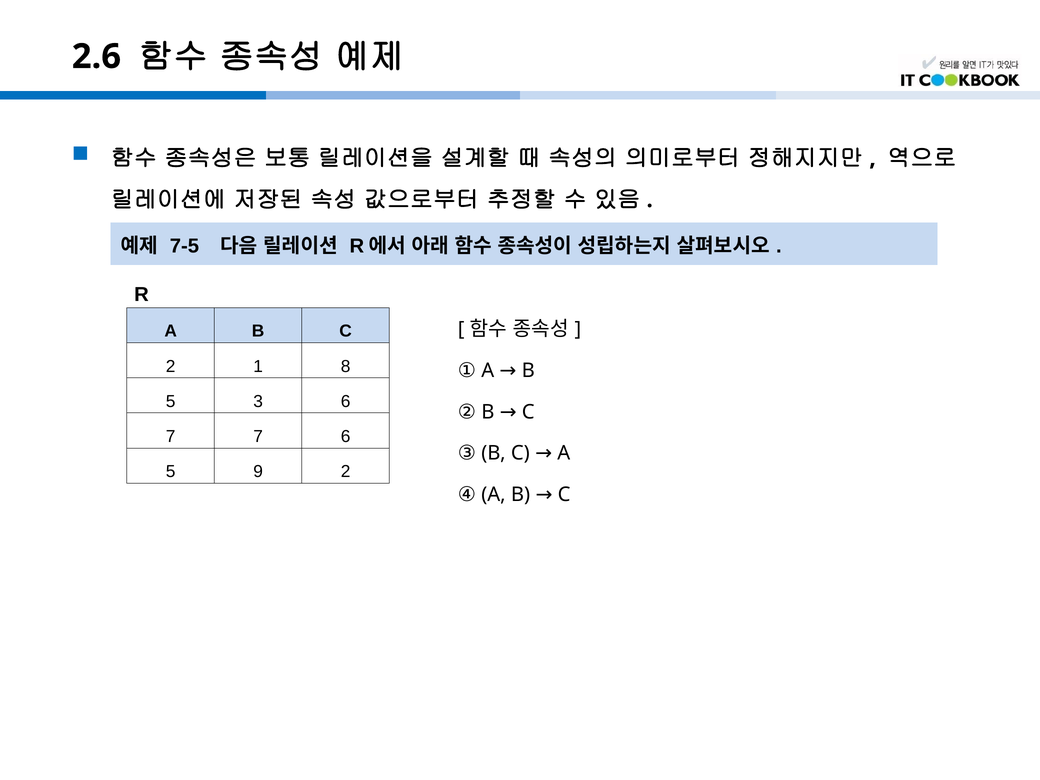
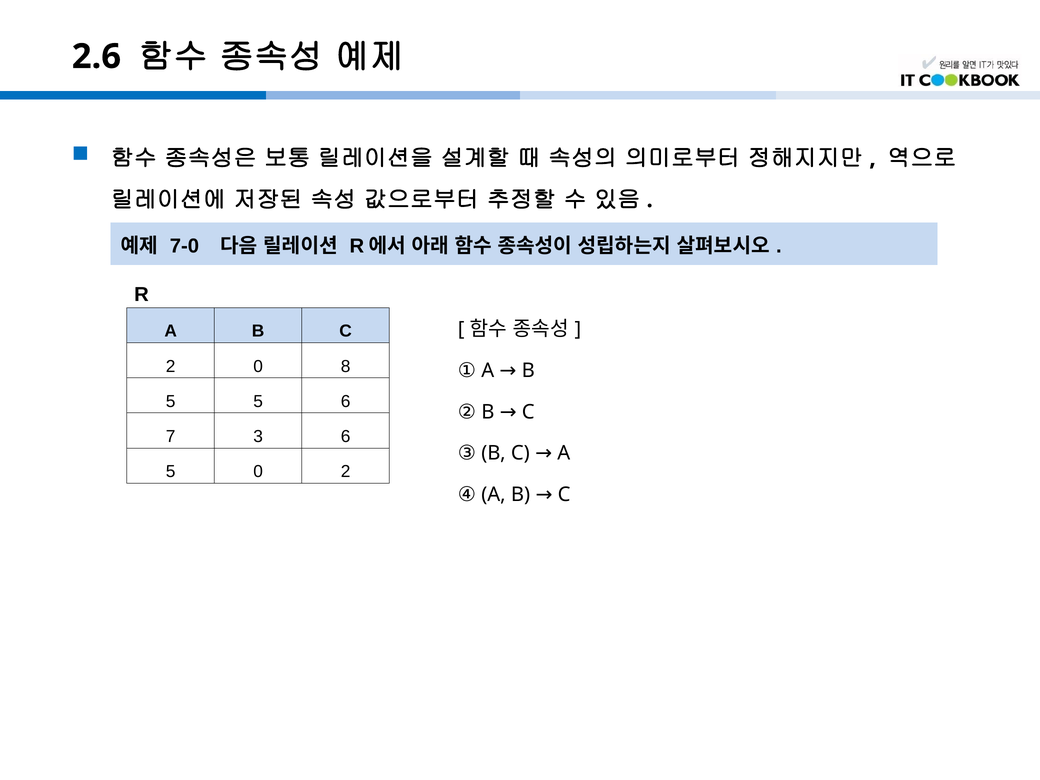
7-5: 7-5 -> 7-0 (184, 246)
2 1: 1 -> 0 (258, 366)
5 3: 3 -> 5 (258, 401)
7 7: 7 -> 3 (258, 437)
5 9: 9 -> 0 (258, 472)
